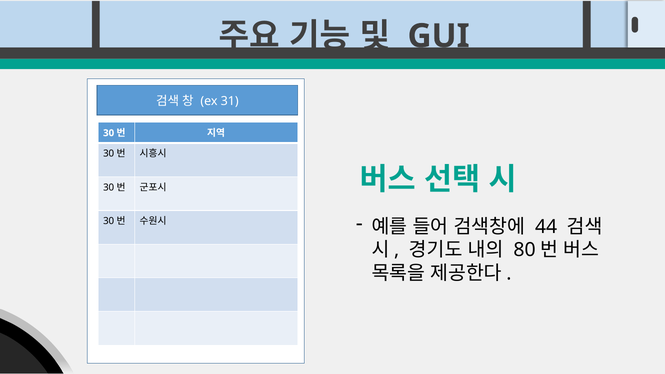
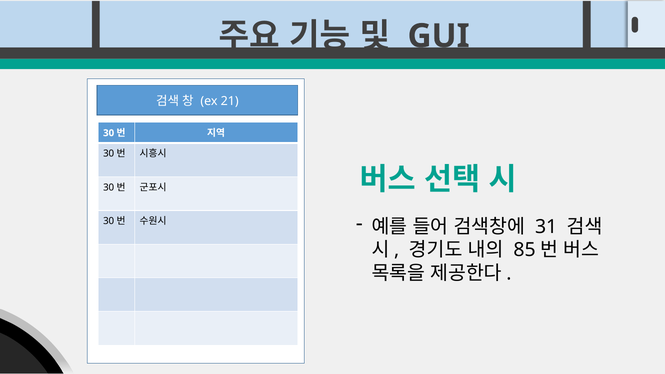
31: 31 -> 21 (230, 101)
44: 44 -> 31 (546, 227)
80: 80 -> 85 (525, 250)
